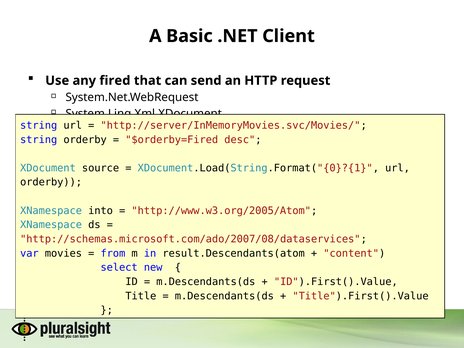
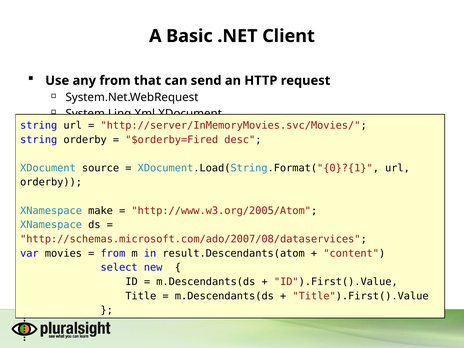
any fired: fired -> from (115, 81)
into: into -> make (101, 211)
